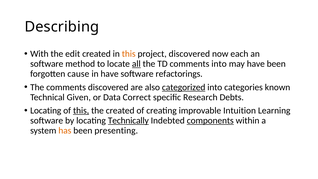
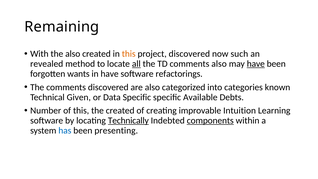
Describing: Describing -> Remaining (62, 27)
the edit: edit -> also (73, 54)
each: each -> such (239, 54)
software: software -> revealed (47, 64)
comments into: into -> also (219, 64)
have underline: none -> present (256, 64)
cause: cause -> wants (78, 74)
categorized underline: present -> none (184, 87)
Data Correct: Correct -> Specific (137, 97)
Research: Research -> Available (200, 97)
Locating: Locating -> Number (46, 110)
this underline: present -> none (81, 110)
has colour: orange -> blue (65, 131)
